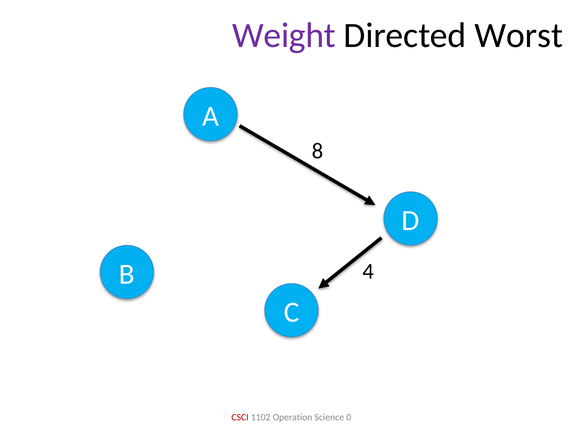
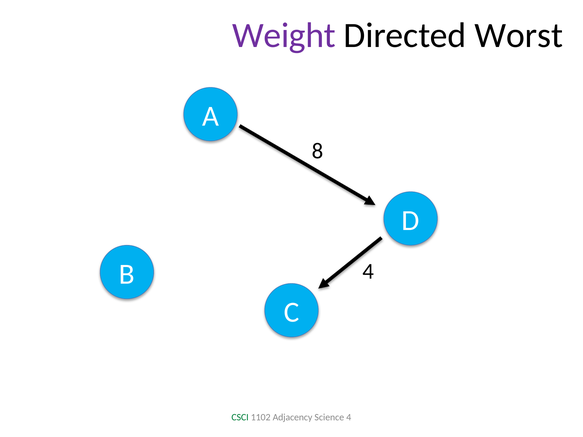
CSCI colour: red -> green (240, 417)
Operation: Operation -> Adjacency (292, 417)
Science 0: 0 -> 4 (349, 417)
